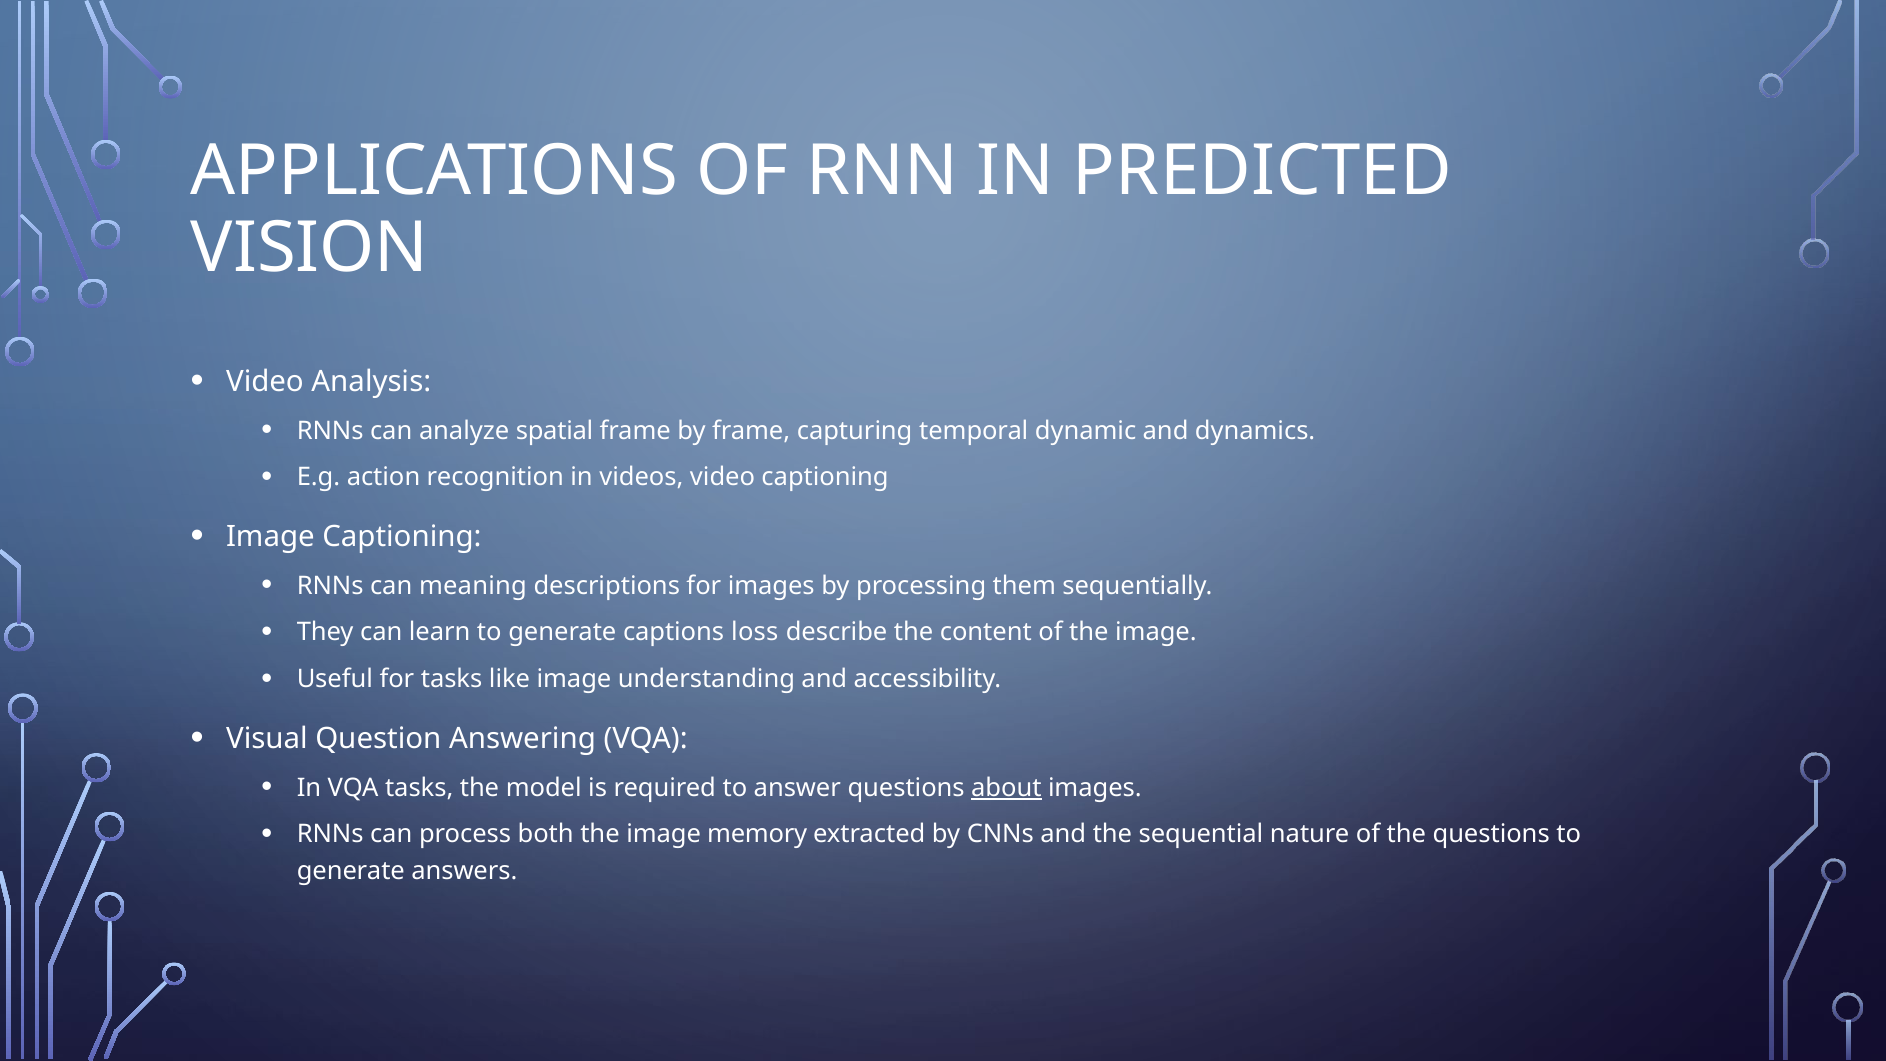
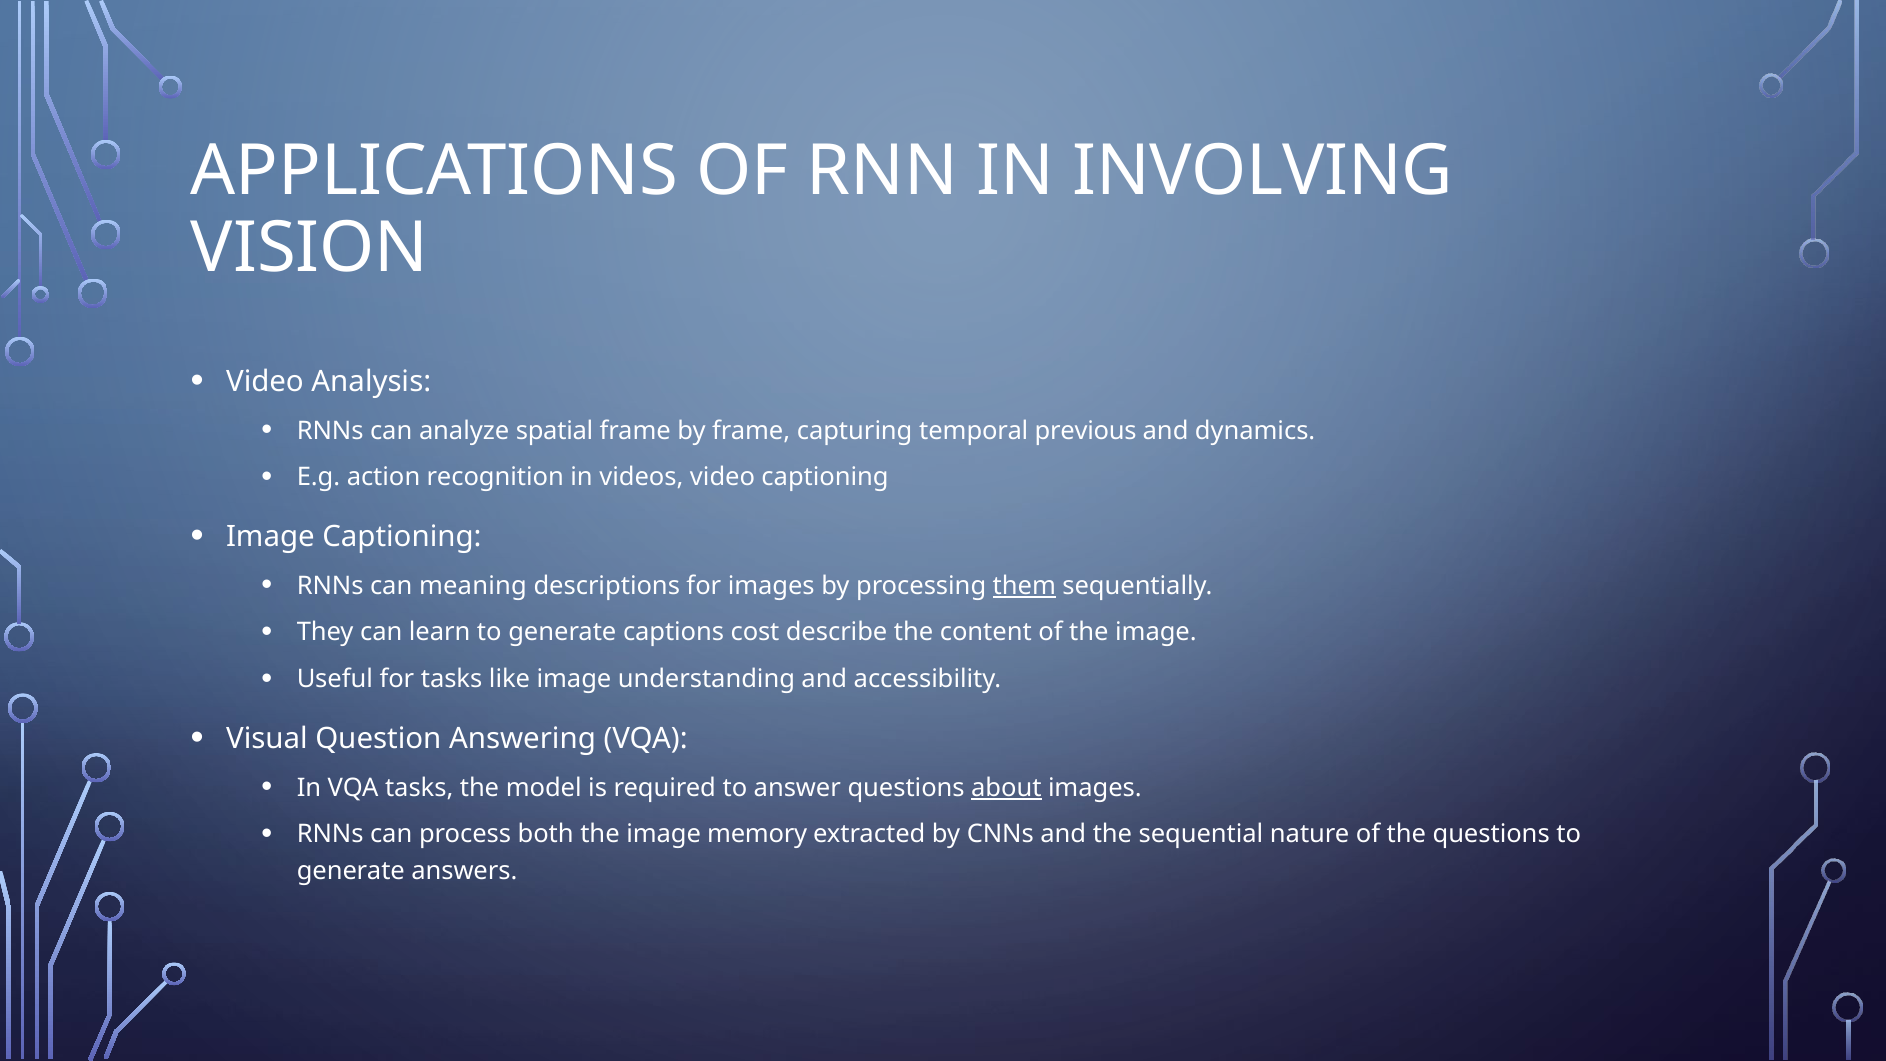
PREDICTED: PREDICTED -> INVOLVING (1263, 171)
dynamic: dynamic -> previous (1086, 431)
them underline: none -> present (1024, 586)
loss: loss -> cost (755, 632)
